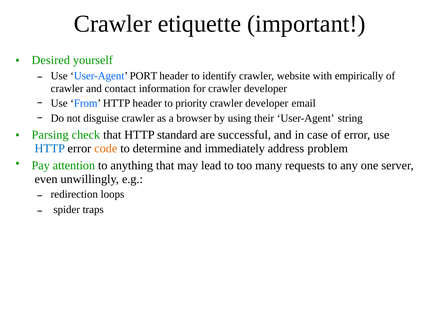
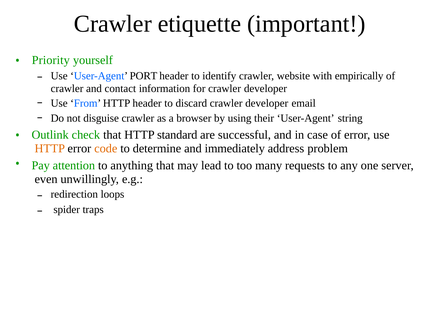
Desired: Desired -> Priority (51, 60)
priority: priority -> discard (191, 103)
Parsing: Parsing -> Outlink (50, 135)
HTTP colour: blue -> orange (50, 149)
